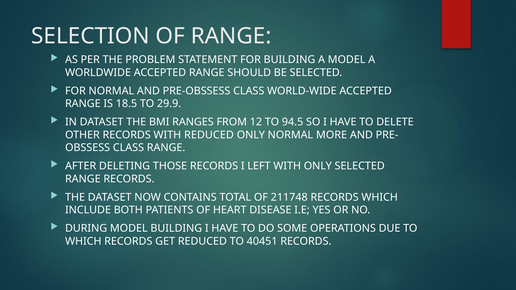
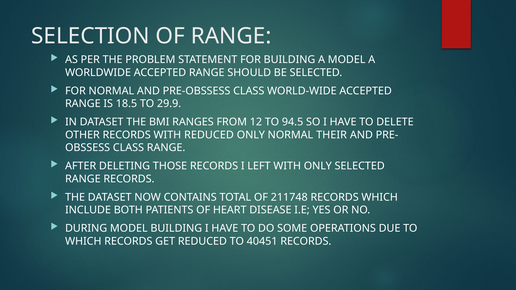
MORE: MORE -> THEIR (332, 135)
